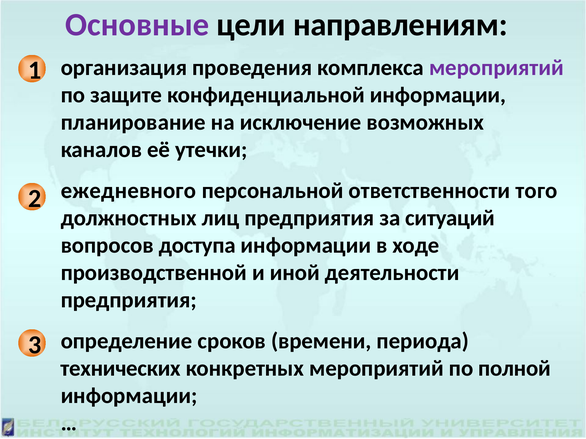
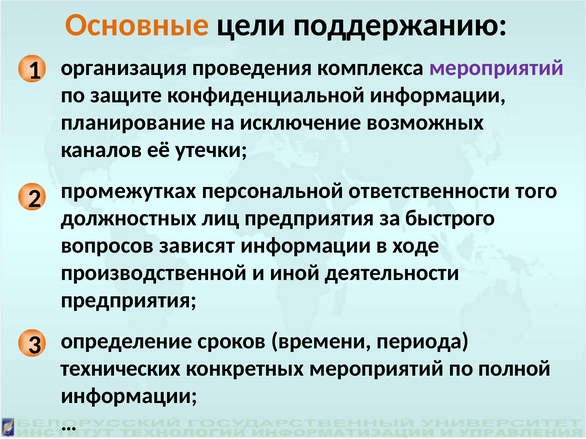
Основные colour: purple -> orange (137, 25)
направлениям: направлениям -> поддержанию (400, 25)
ежедневного: ежедневного -> промежутках (129, 191)
ситуаций: ситуаций -> быстрого (450, 218)
доступа: доступа -> зависят (197, 246)
